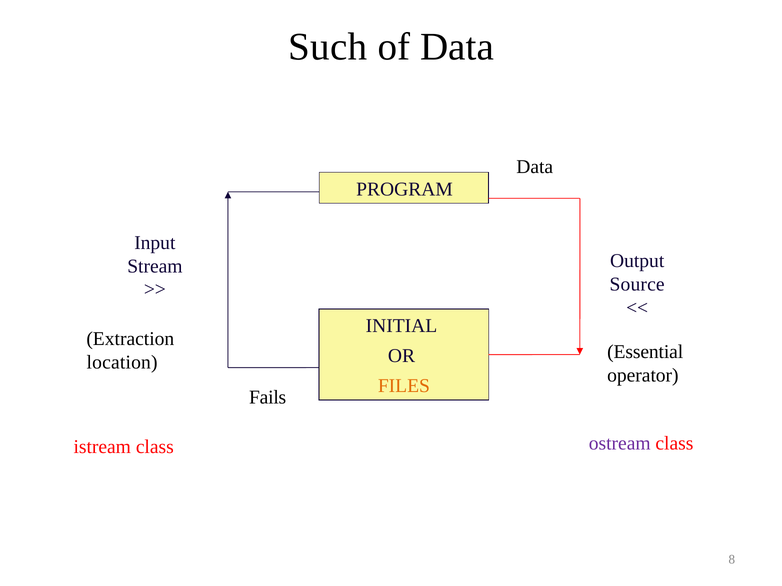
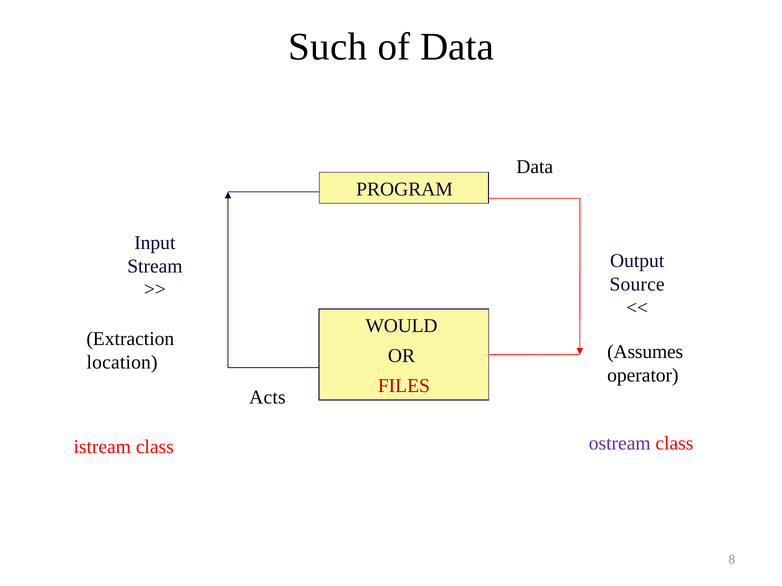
INITIAL: INITIAL -> WOULD (402, 326)
Essential: Essential -> Assumes (645, 352)
FILES colour: orange -> red (404, 386)
Fails: Fails -> Acts (267, 398)
